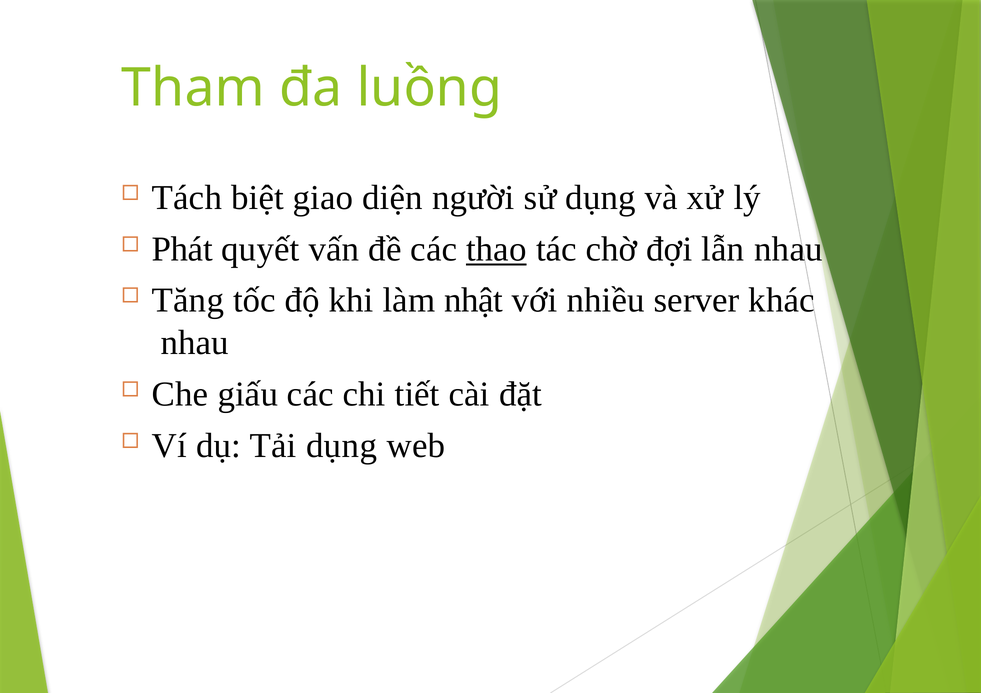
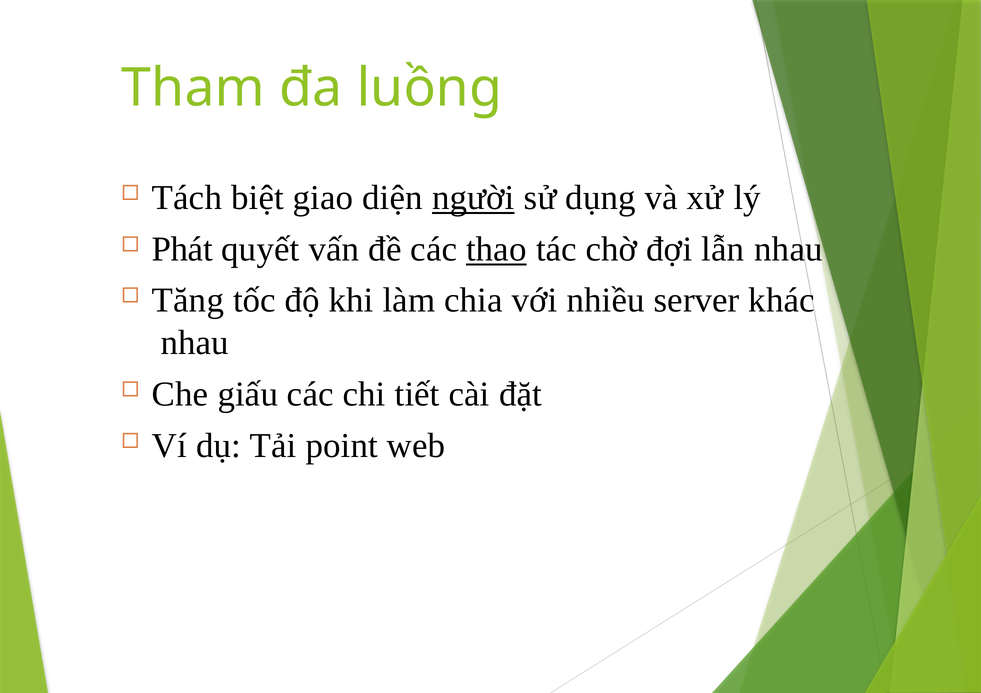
người underline: none -> present (473, 198)
nhật: nhật -> chia (473, 300)
Tải dụng: dụng -> point (342, 446)
